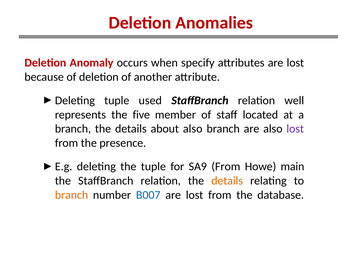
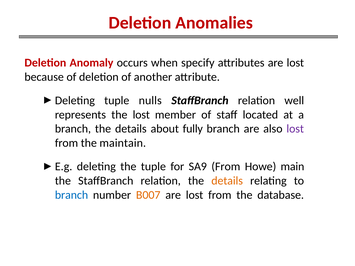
used: used -> nulls (150, 101)
the five: five -> lost (141, 115)
about also: also -> fully (193, 129)
presence: presence -> maintain (123, 143)
branch colour: orange -> blue (71, 195)
B007 colour: blue -> orange (148, 195)
